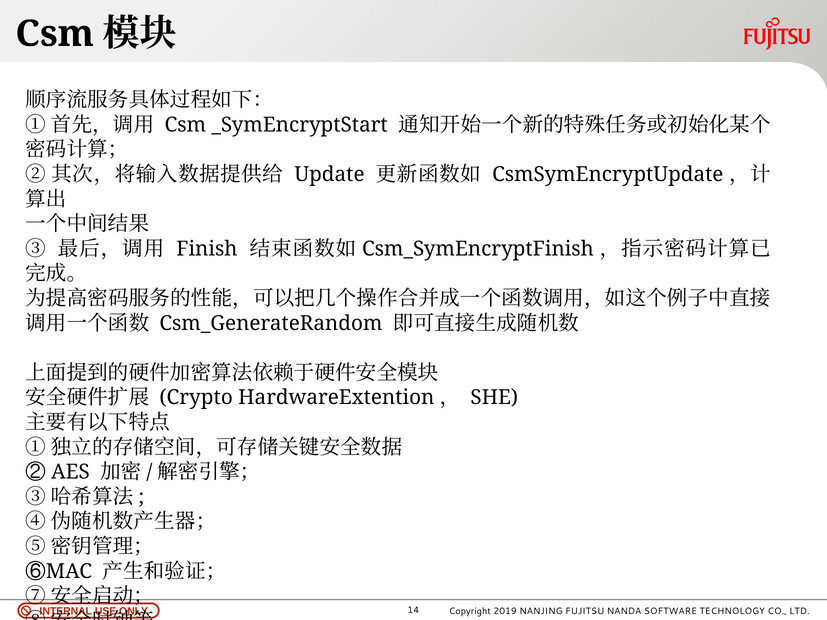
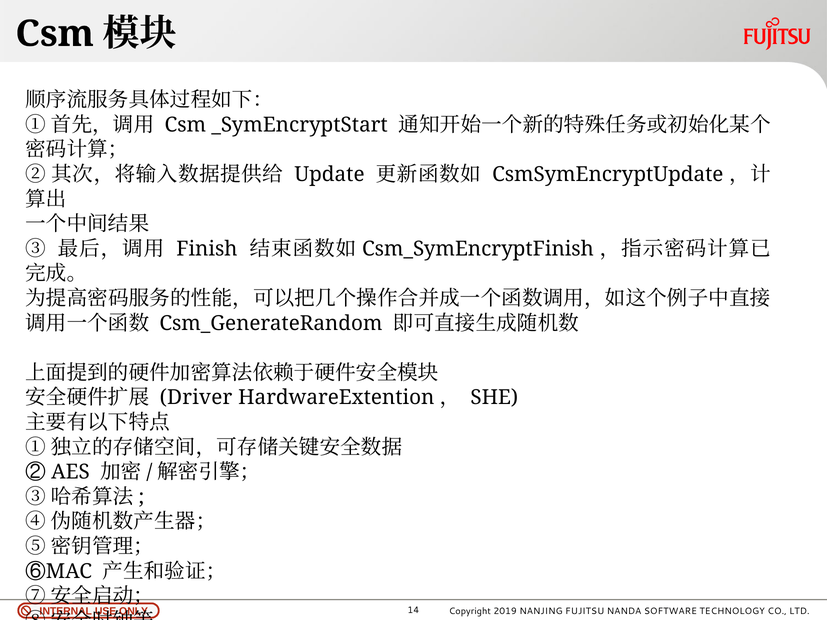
Crypto: Crypto -> Driver (196, 398)
